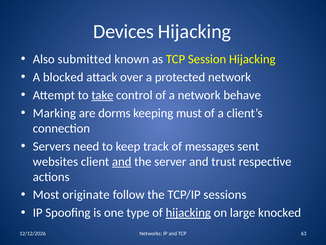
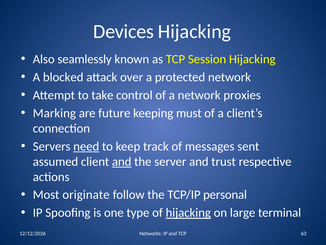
submitted: submitted -> seamlessly (85, 59)
take underline: present -> none (102, 95)
behave: behave -> proxies (242, 95)
dorms: dorms -> future (114, 113)
need underline: none -> present (86, 146)
websites: websites -> assumed (55, 161)
sessions: sessions -> personal (225, 194)
knocked: knocked -> terminal (280, 212)
